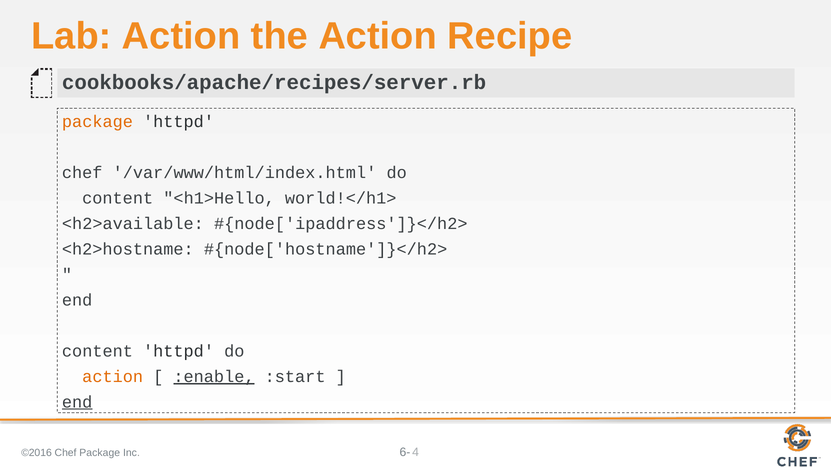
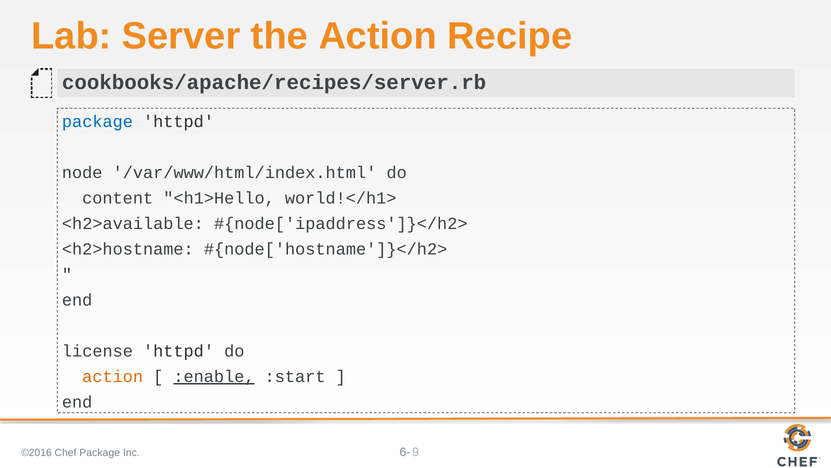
Lab Action: Action -> Server (181, 36)
package colour: orange -> blue (97, 122)
chef: chef -> node (82, 173)
content: content -> license (97, 351)
end underline: present -> none (77, 401)
4: 4 -> 9 (416, 452)
